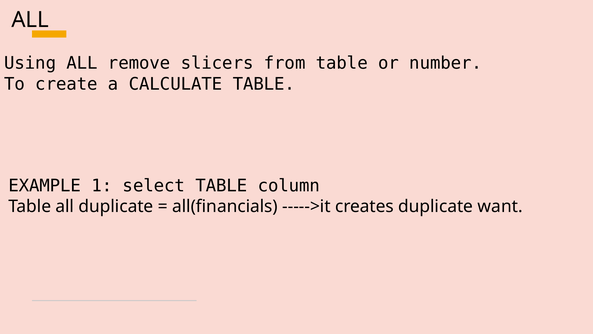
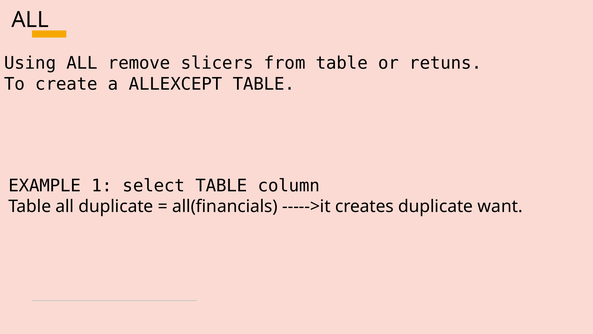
number: number -> retuns (446, 63)
CALCULATE: CALCULATE -> ALLEXCEPT (176, 84)
